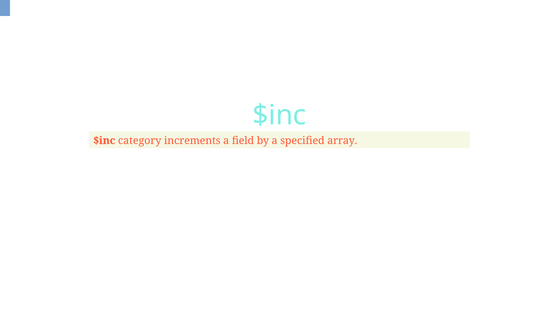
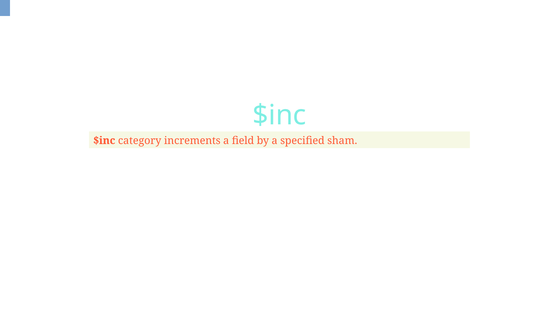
array: array -> sham (342, 140)
